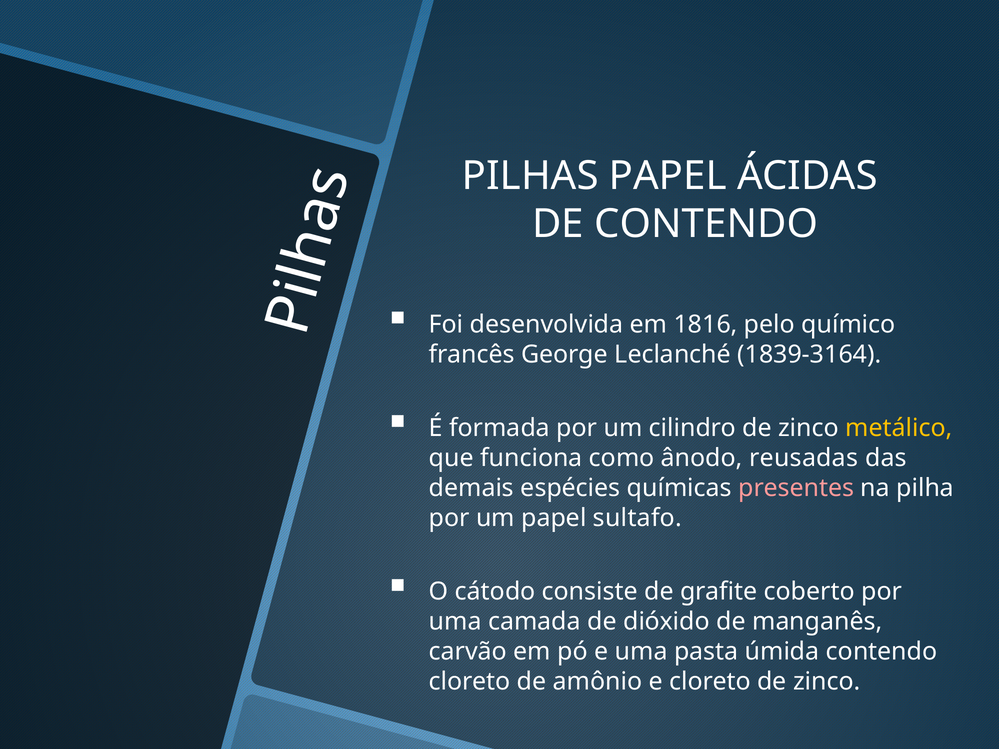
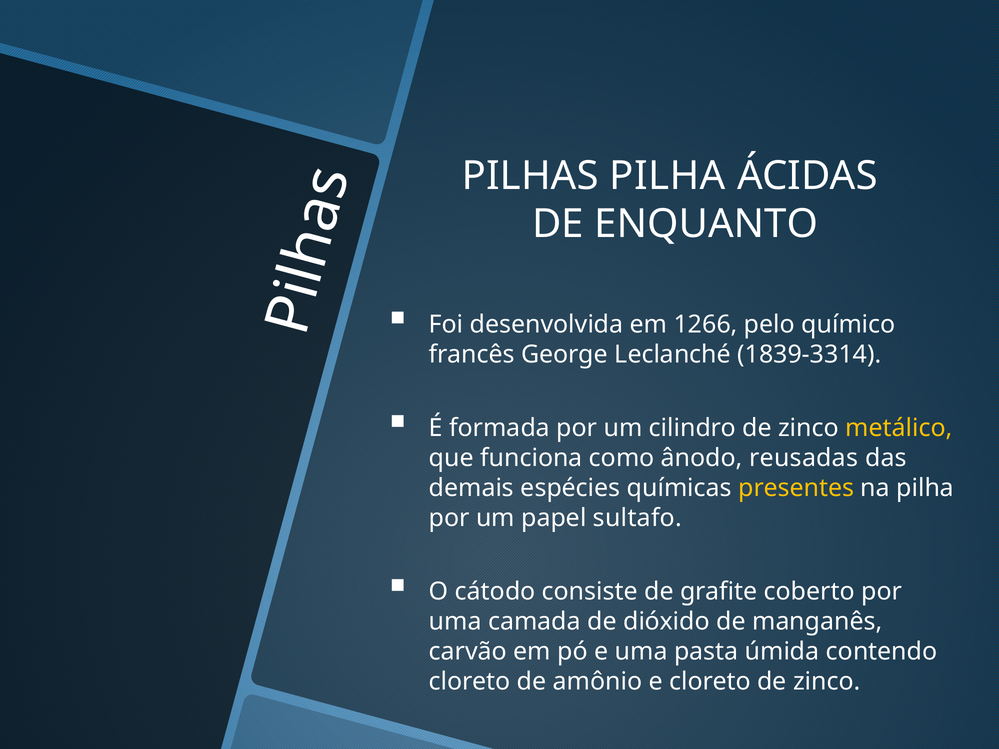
PILHAS PAPEL: PAPEL -> PILHA (668, 176)
DE CONTENDO: CONTENDO -> ENQUANTO (706, 224)
1816: 1816 -> 1266 (706, 324)
1839-3164: 1839-3164 -> 1839-3314 (809, 354)
presentes colour: pink -> yellow (796, 488)
